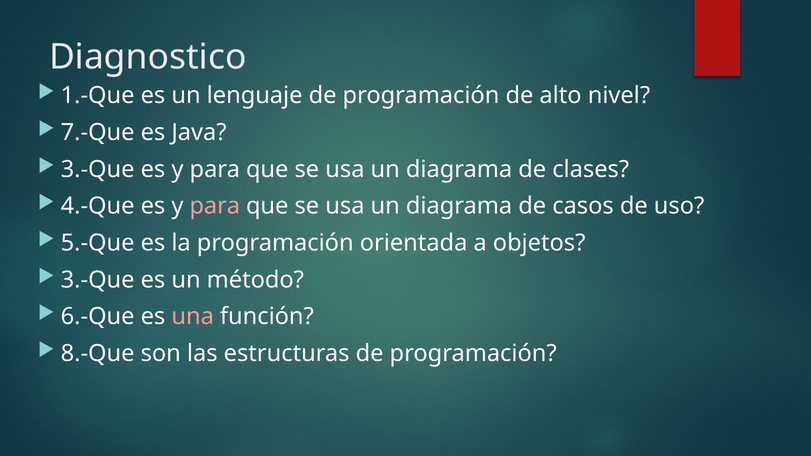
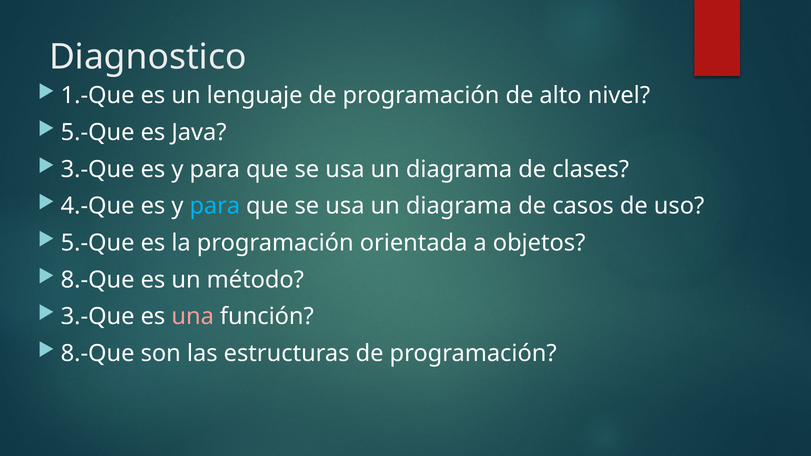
7.-Que: 7.-Que -> 5.-Que (98, 132)
para colour: pink -> light blue (215, 206)
3.-Que: 3.-Que -> 8.-Que (98, 280)
6.-Que: 6.-Que -> 3.-Que (98, 317)
